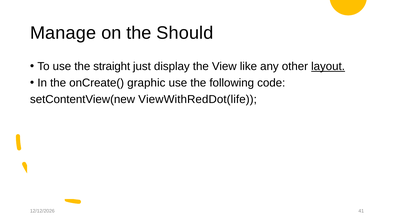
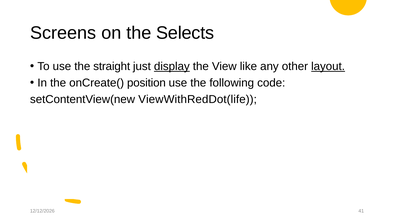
Manage: Manage -> Screens (63, 33)
Should: Should -> Selects (185, 33)
display underline: none -> present (172, 67)
graphic: graphic -> position (146, 83)
